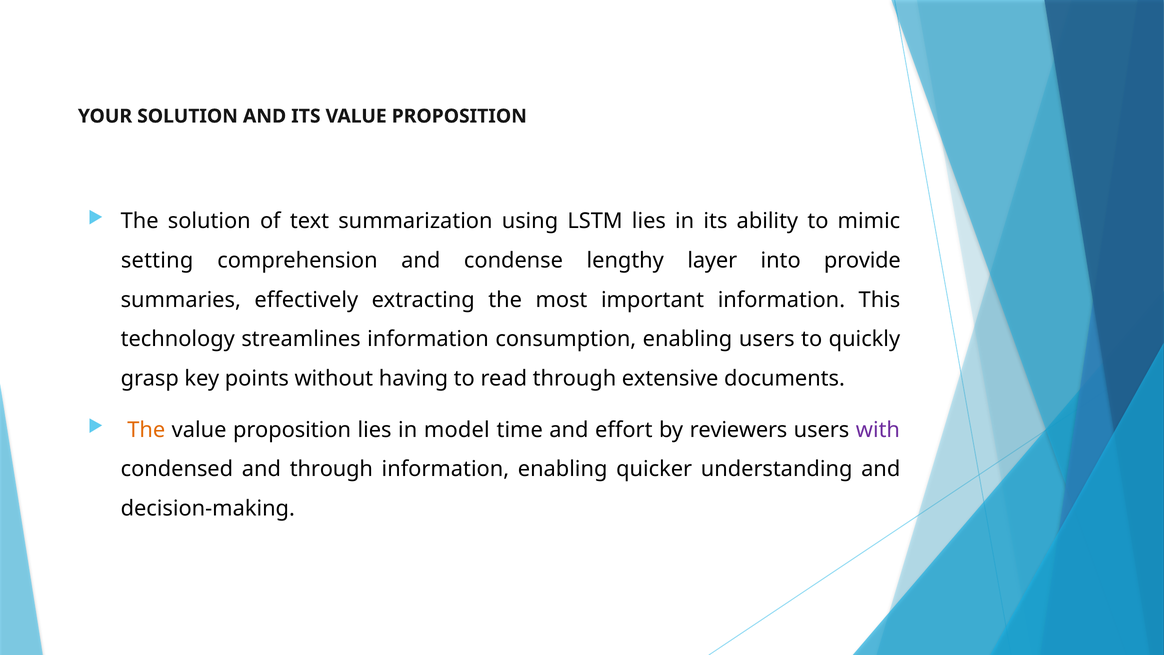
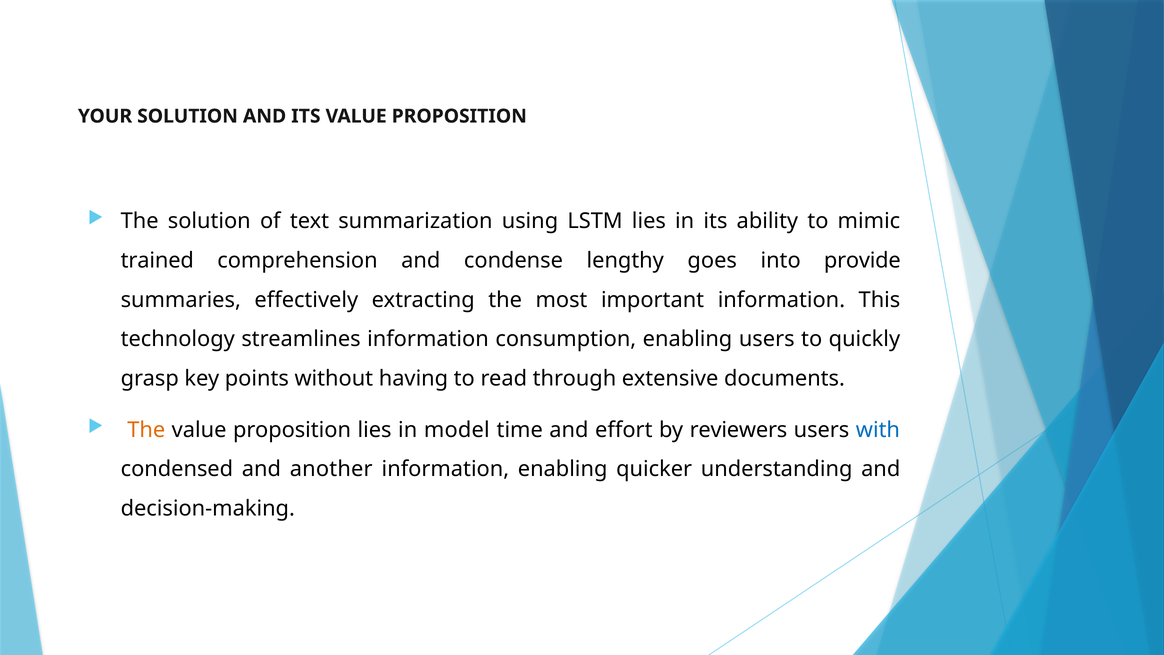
setting: setting -> trained (157, 260)
layer: layer -> goes (712, 260)
with colour: purple -> blue (878, 430)
and through: through -> another (331, 469)
